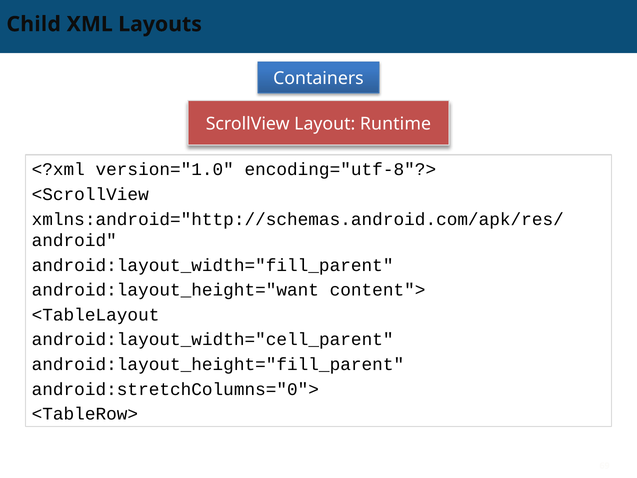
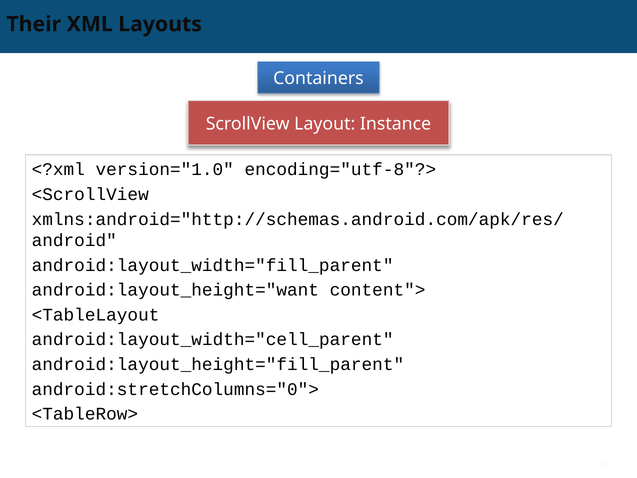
Child: Child -> Their (34, 24)
Runtime: Runtime -> Instance (396, 124)
